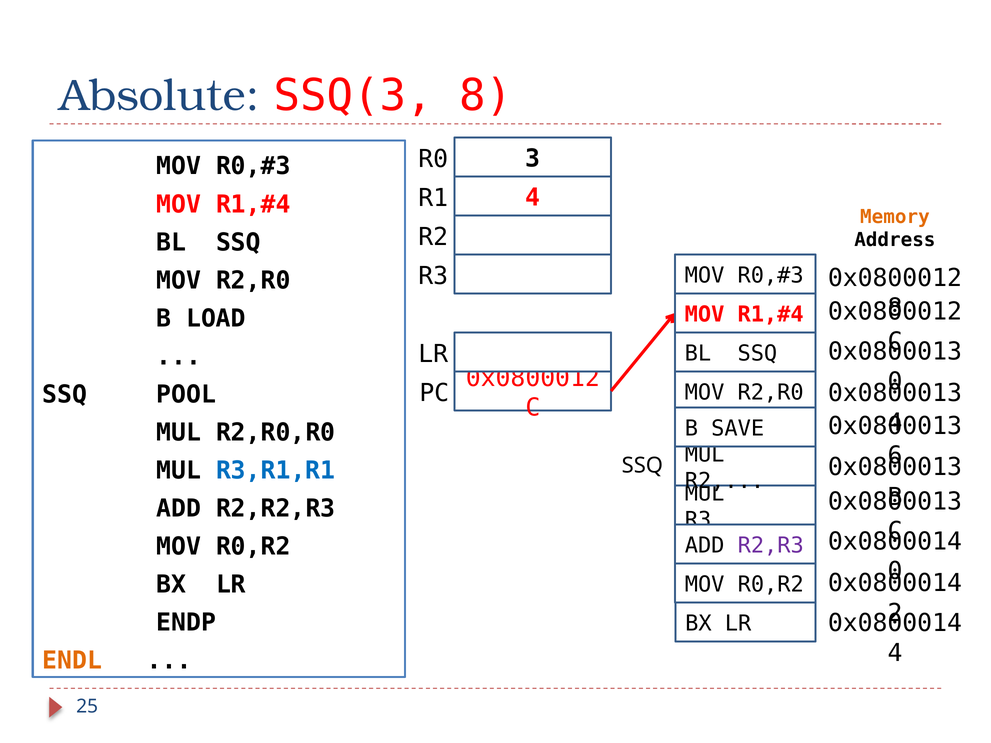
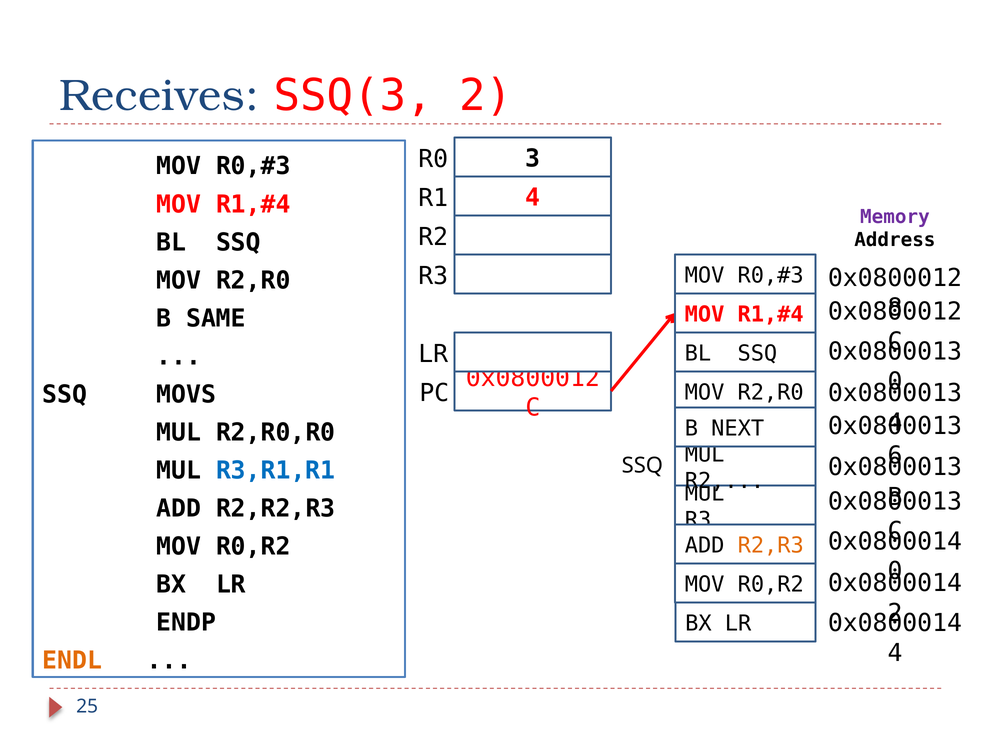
Absolute: Absolute -> Receives (159, 96)
SSQ(3 8: 8 -> 2 (486, 96)
Memory colour: orange -> purple (895, 217)
LOAD: LOAD -> SAME (216, 319)
POOL: POOL -> MOVS (186, 395)
SAVE: SAVE -> NEXT (738, 429)
R2,R3 colour: purple -> orange (771, 546)
